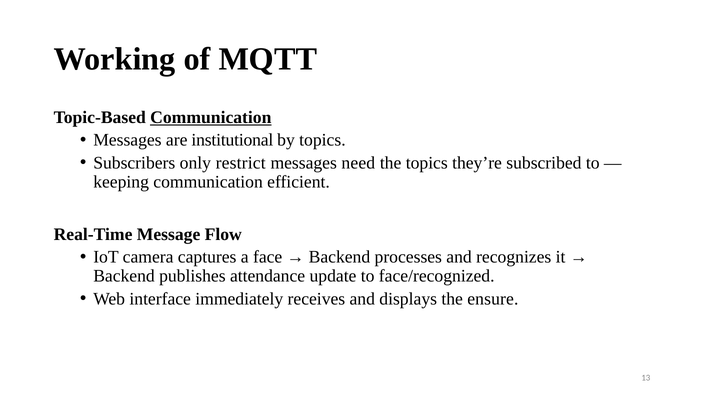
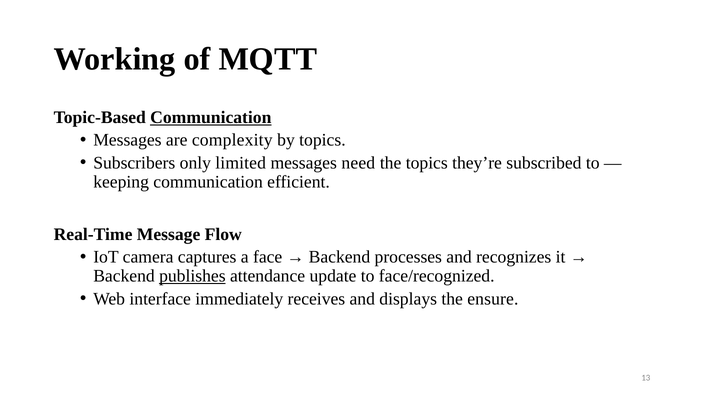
institutional: institutional -> complexity (232, 140)
restrict: restrict -> limited (241, 163)
publishes underline: none -> present (192, 276)
